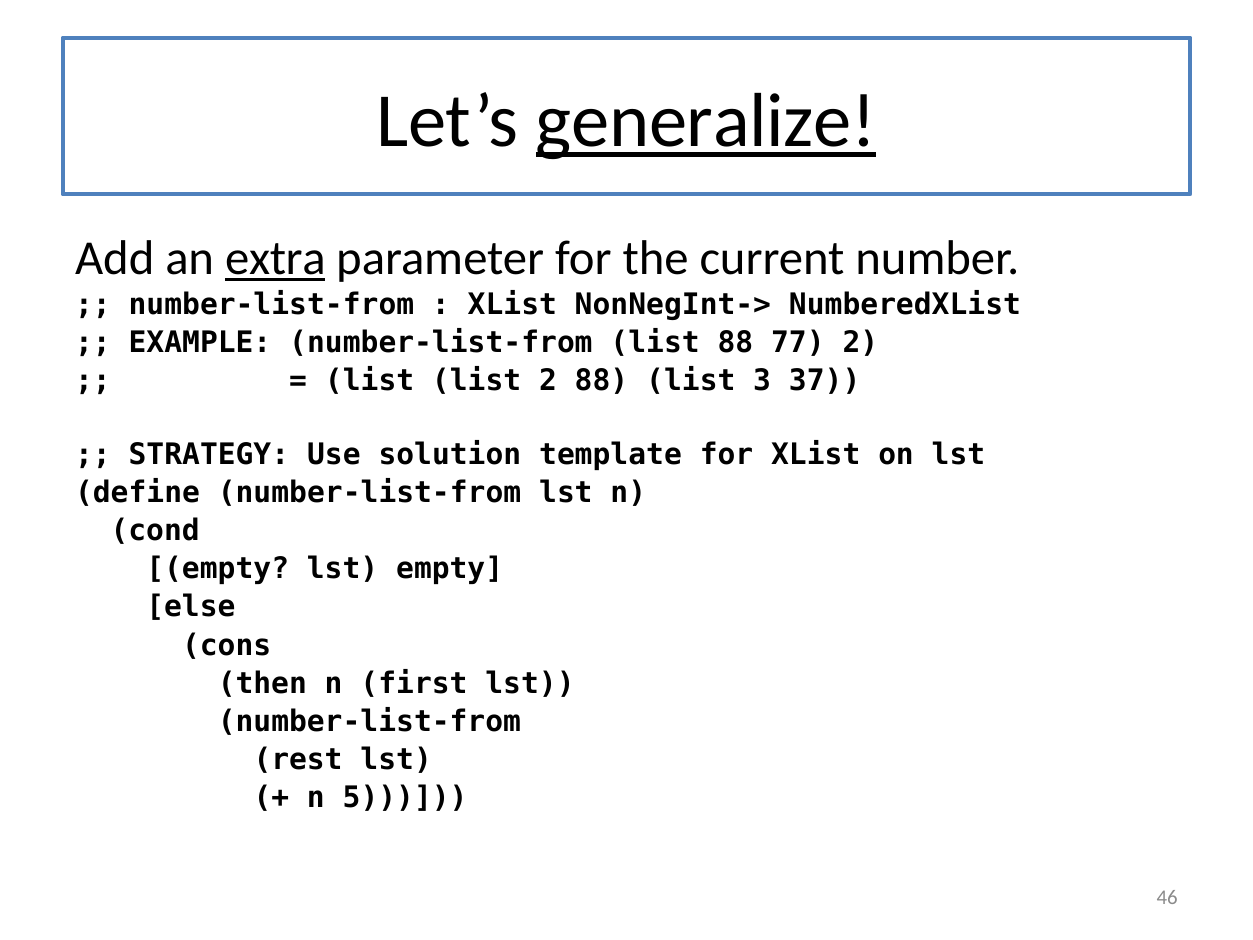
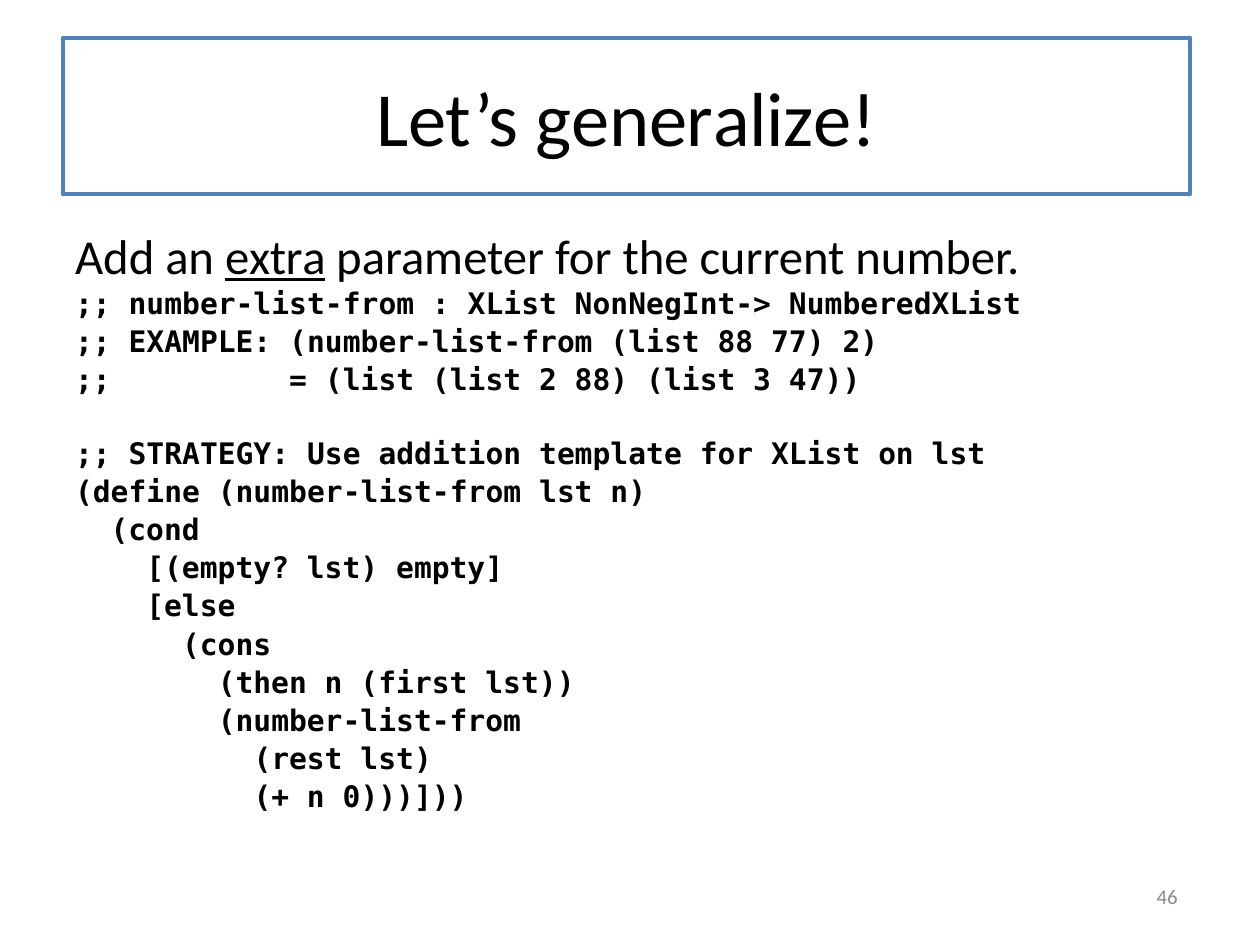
generalize underline: present -> none (706, 121)
37: 37 -> 47 (825, 381)
solution: solution -> addition (450, 454)
5: 5 -> 0 (405, 798)
